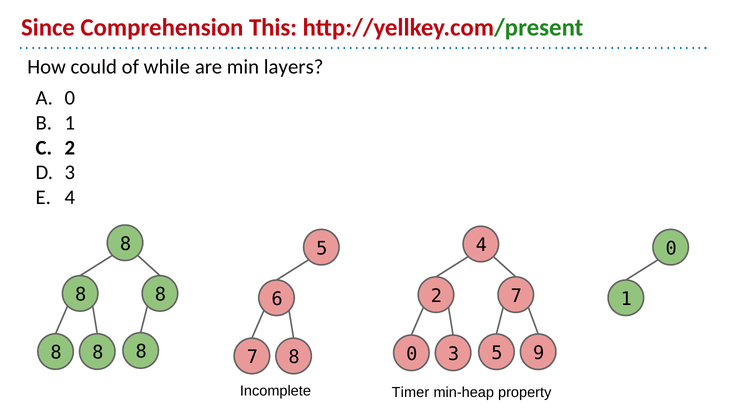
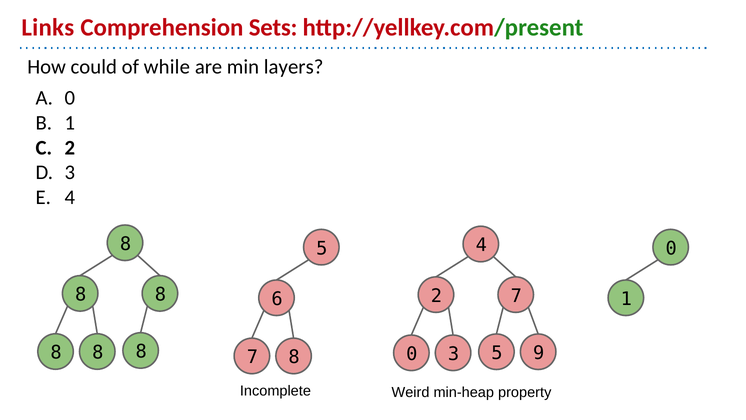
Since: Since -> Links (48, 27)
This: This -> Sets (273, 27)
Timer: Timer -> Weird (411, 392)
